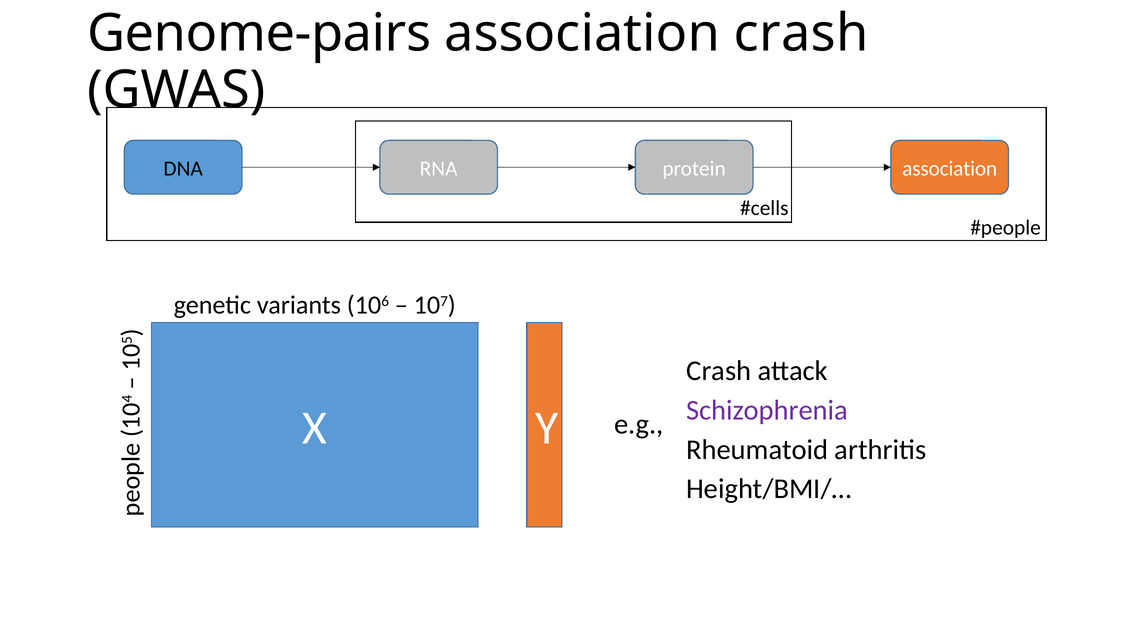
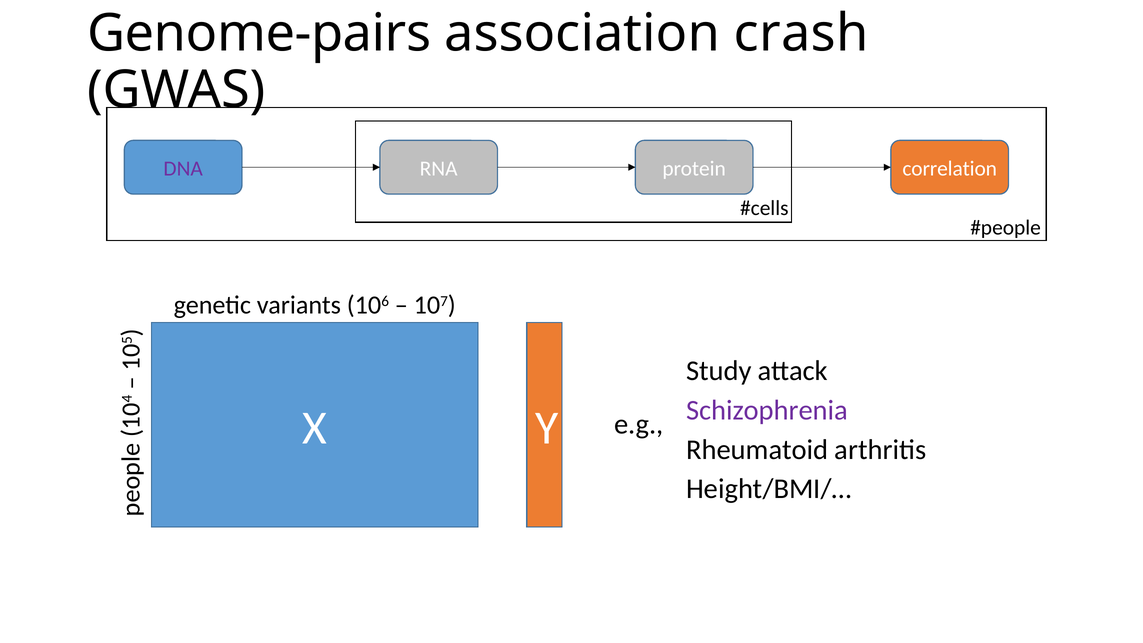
DNA colour: black -> purple (183, 169)
protein association: association -> correlation (950, 169)
Crash: Crash -> Study (719, 371)
